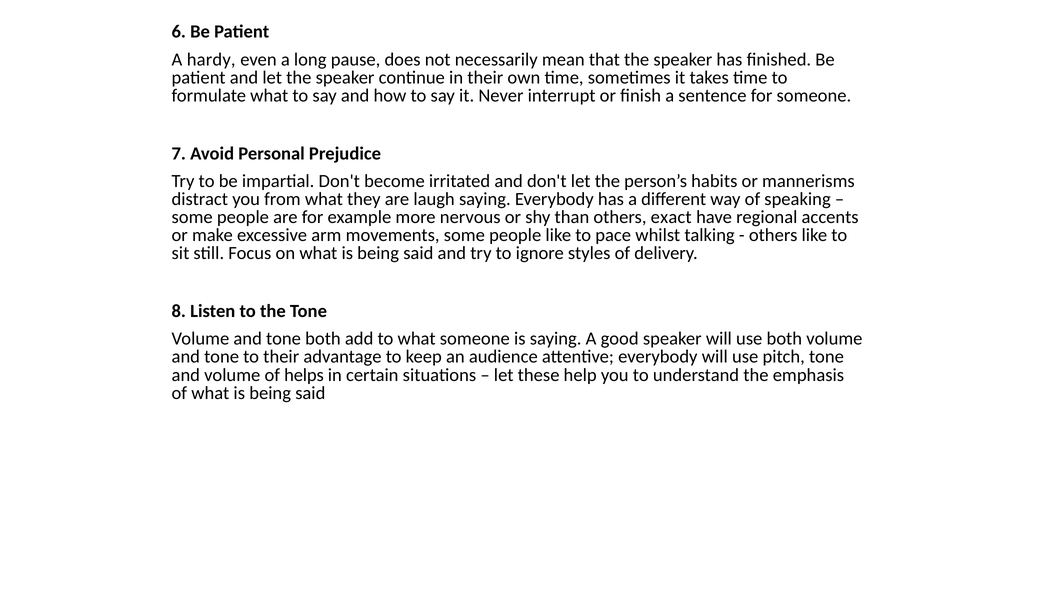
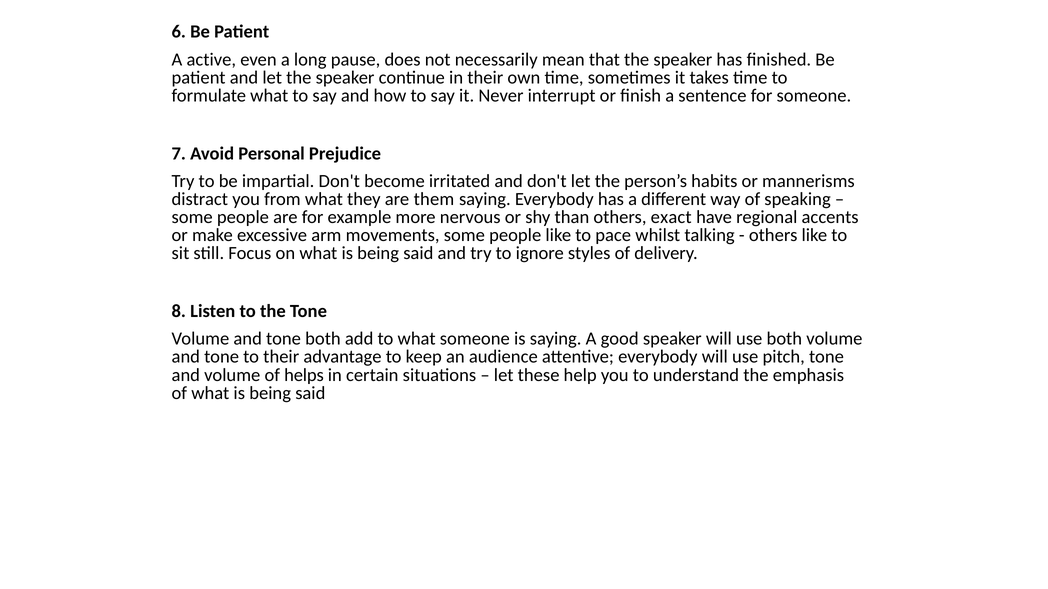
hardy: hardy -> active (211, 60)
laugh: laugh -> them (434, 199)
